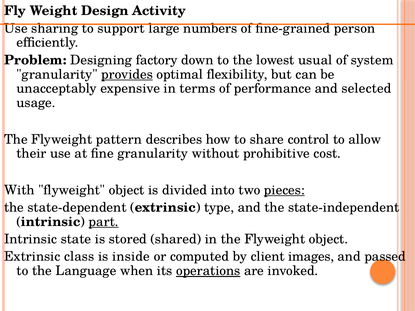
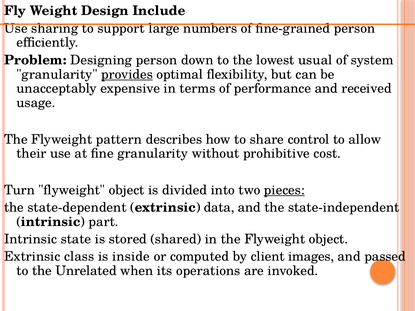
Activity: Activity -> Include (159, 11)
Designing factory: factory -> person (157, 60)
selected: selected -> received (367, 89)
With: With -> Turn (19, 190)
type: type -> data (219, 208)
part underline: present -> none (104, 222)
Language: Language -> Unrelated (86, 271)
operations underline: present -> none (208, 271)
